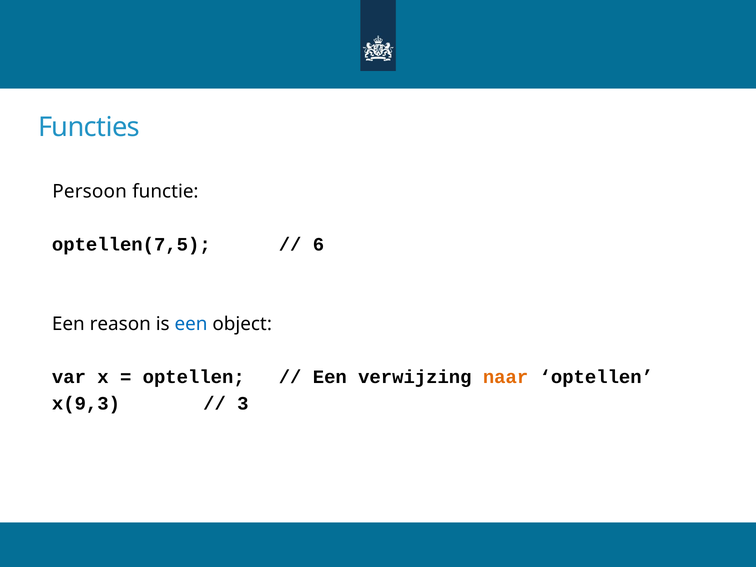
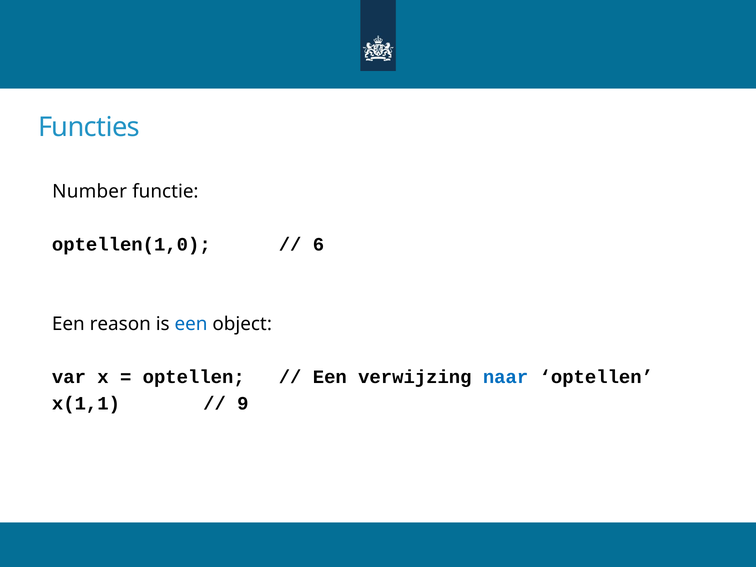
Persoon: Persoon -> Number (90, 192)
optellen(7,5: optellen(7,5 -> optellen(1,0 (131, 245)
naar colour: orange -> blue (506, 377)
x(9,3: x(9,3 -> x(1,1 (86, 403)
3: 3 -> 9 (243, 403)
